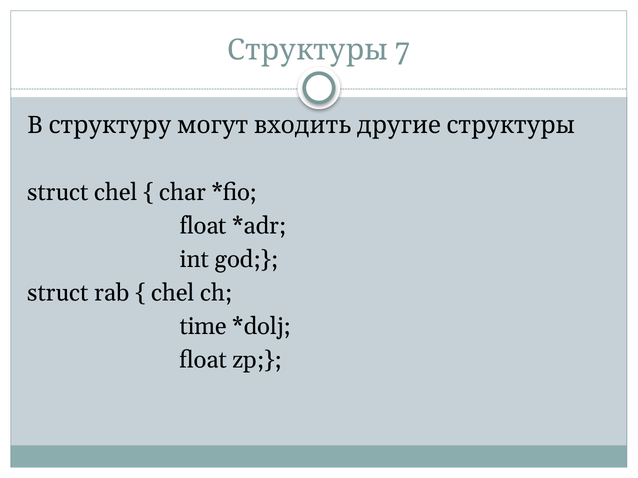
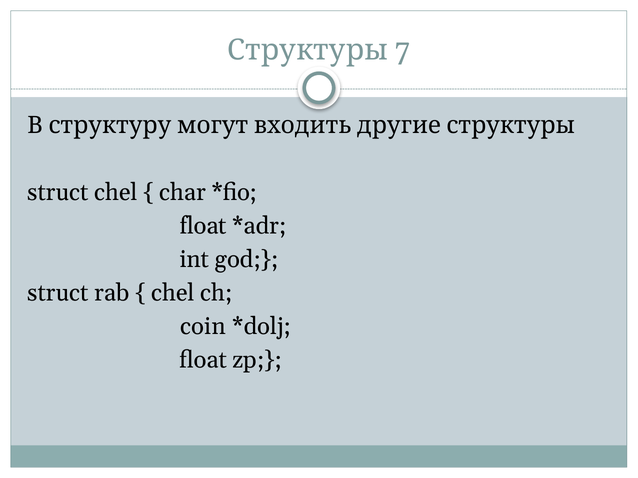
time: time -> coin (203, 327)
